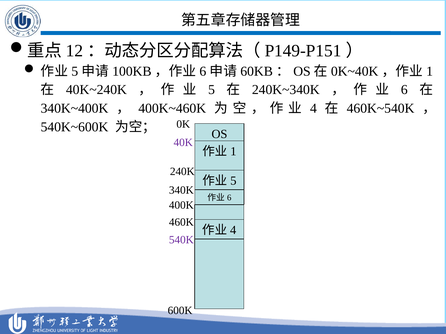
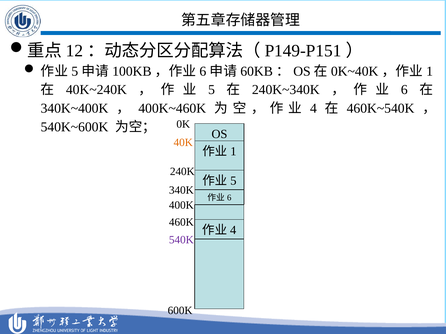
40K colour: purple -> orange (183, 143)
